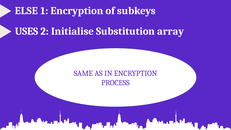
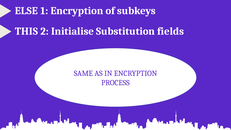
USES: USES -> THIS (26, 31)
array: array -> fields (171, 31)
